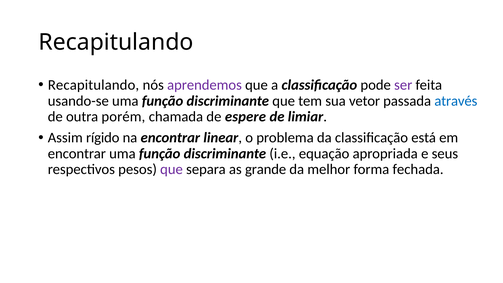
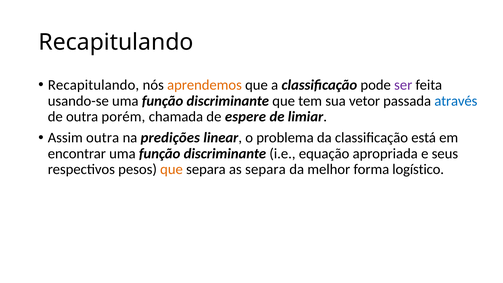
aprendemos colour: purple -> orange (204, 85)
Assim rígido: rígido -> outra (103, 138)
na encontrar: encontrar -> predições (170, 138)
que colour: purple -> orange (171, 169)
as grande: grande -> separa (265, 169)
fechada: fechada -> logístico (418, 169)
